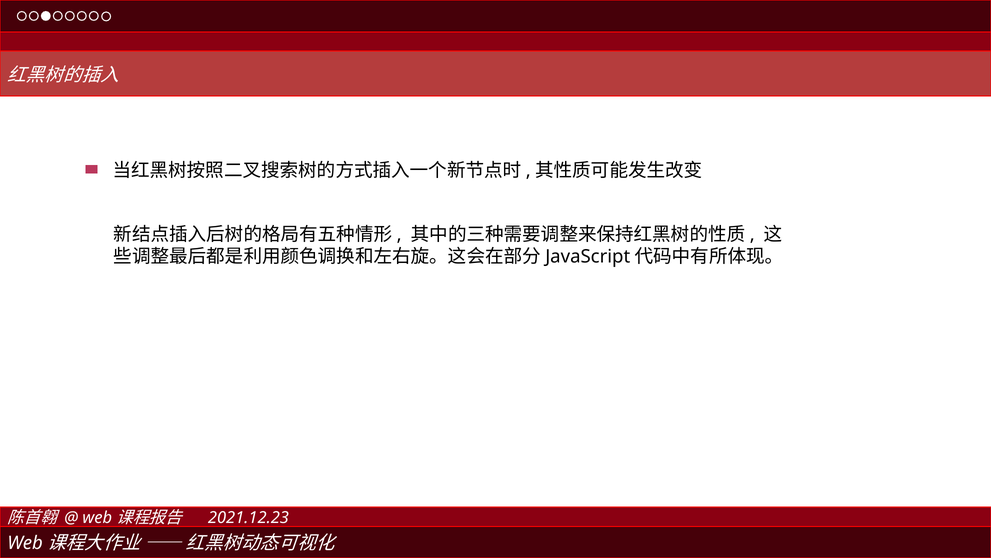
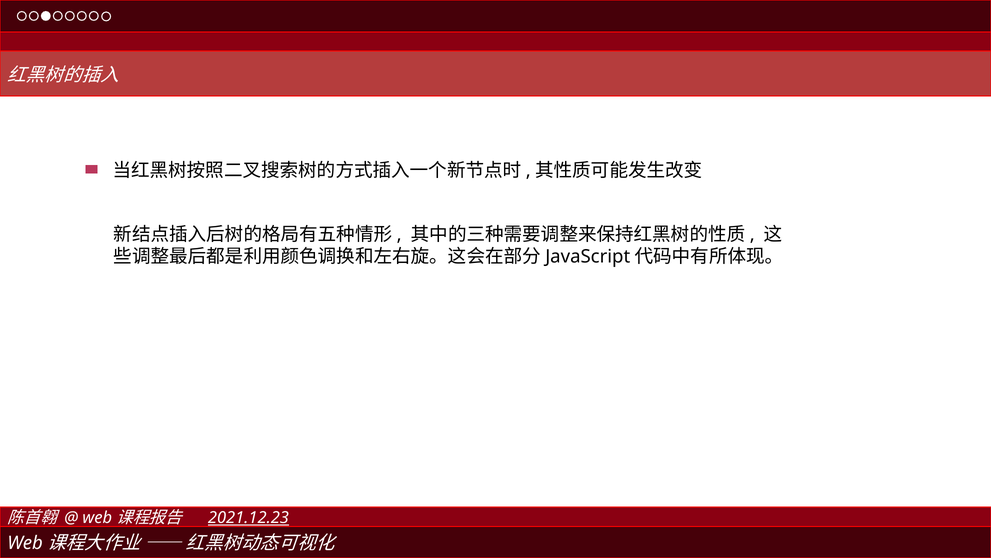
2021.12.23 underline: none -> present (248, 517)
